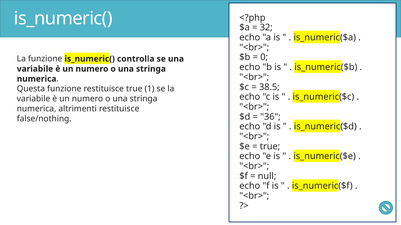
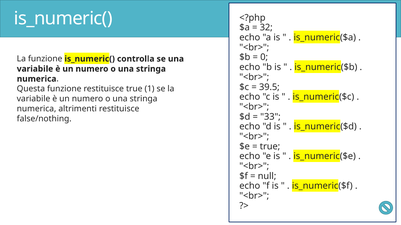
38.5: 38.5 -> 39.5 (269, 87)
36: 36 -> 33 (270, 117)
